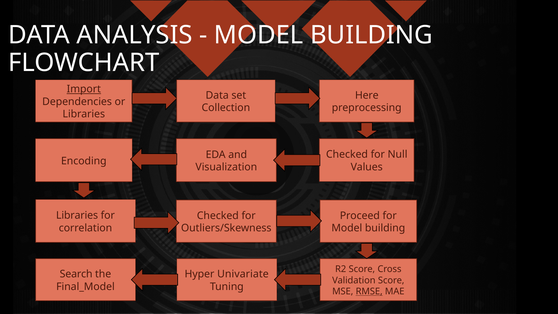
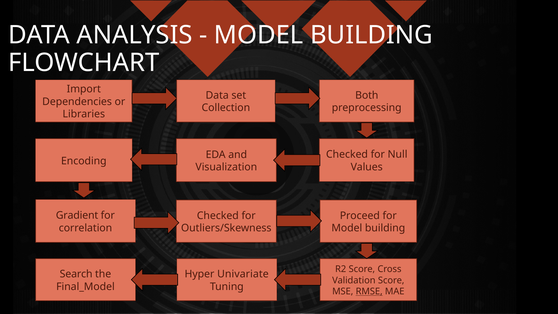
Import underline: present -> none (84, 89)
Here: Here -> Both (367, 95)
Libraries: Libraries -> Gradient (77, 215)
